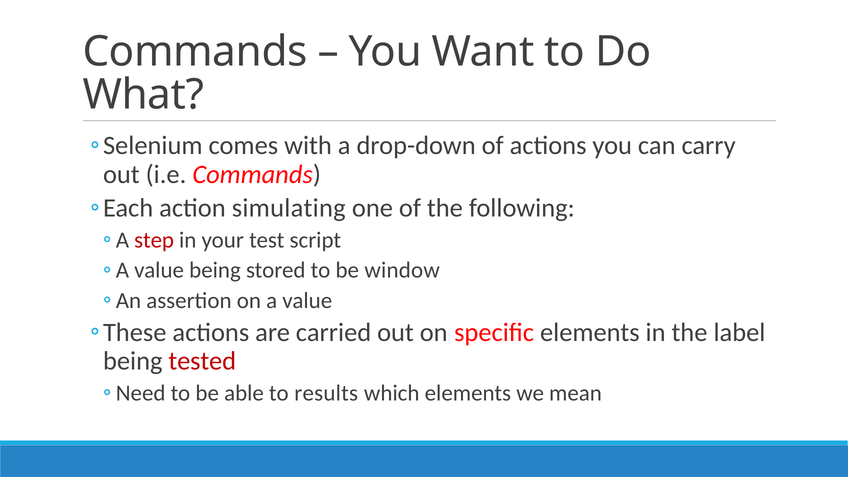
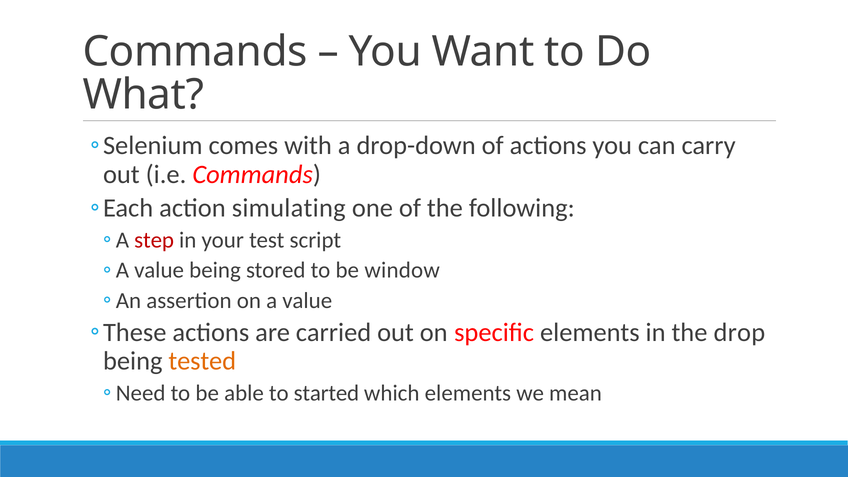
label: label -> drop (739, 332)
tested colour: red -> orange (202, 361)
results: results -> started (326, 393)
